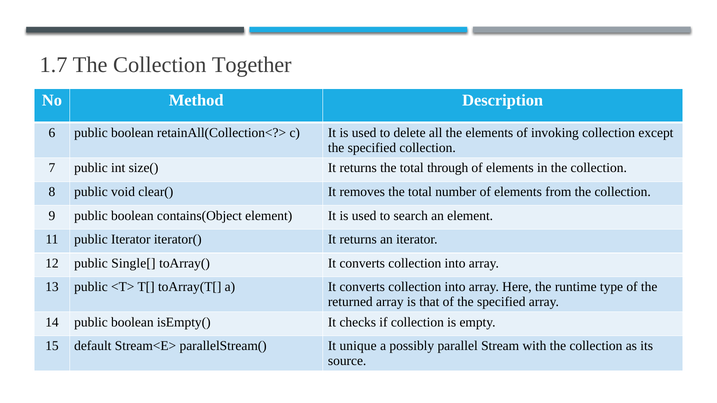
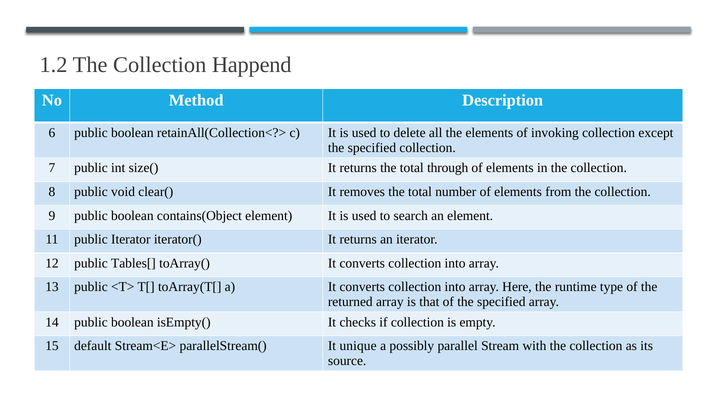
1.7: 1.7 -> 1.2 (54, 65)
Together: Together -> Happend (252, 65)
Single[: Single[ -> Tables[ (133, 263)
